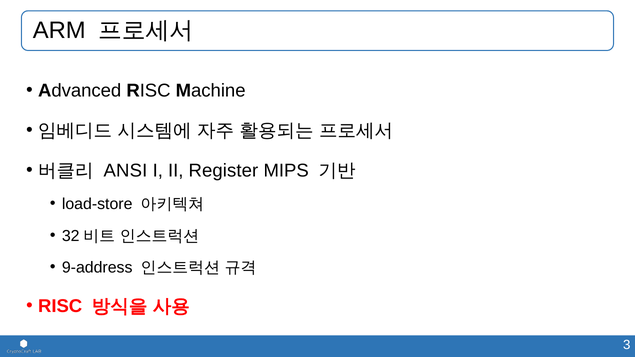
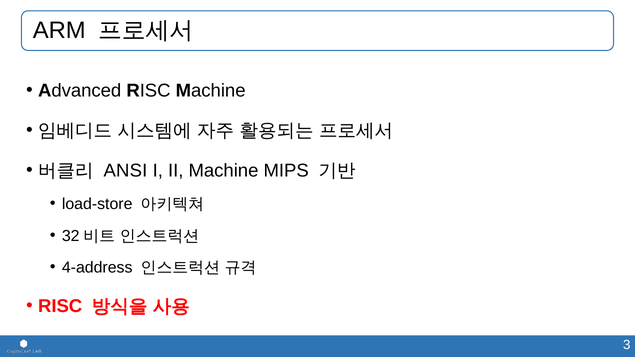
II Register: Register -> Machine (223, 171)
9-address: 9-address -> 4-address (97, 268)
